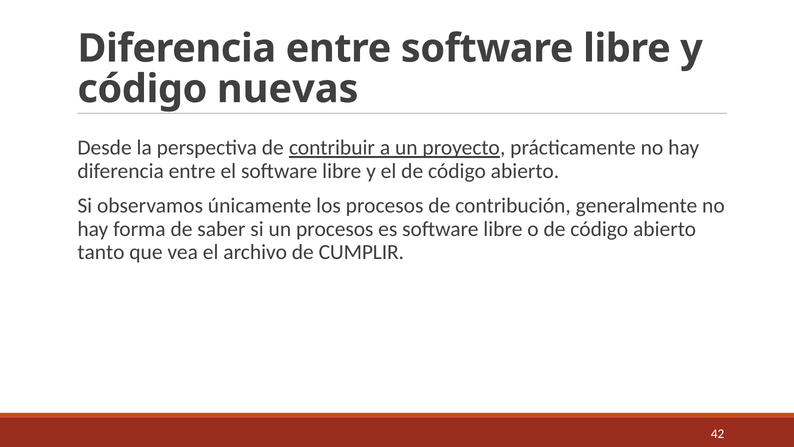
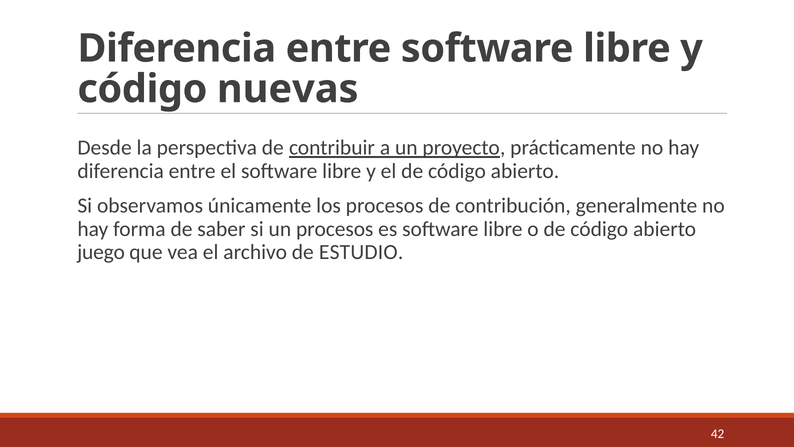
tanto: tanto -> juego (101, 252)
CUMPLIR: CUMPLIR -> ESTUDIO (361, 252)
